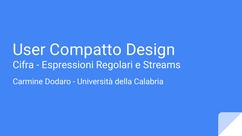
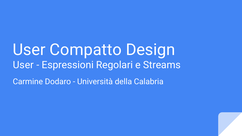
Cifra: Cifra -> User (23, 65)
